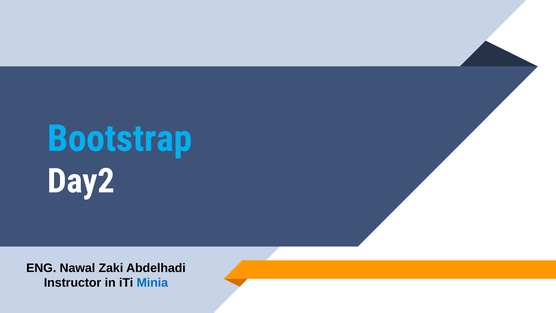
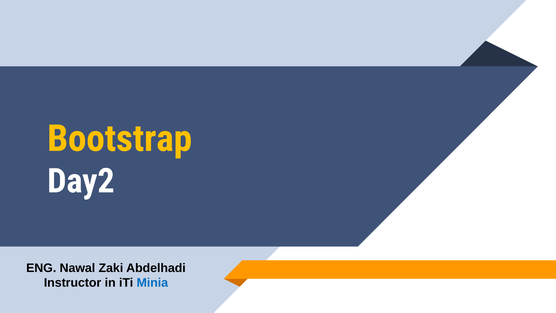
Bootstrap colour: light blue -> yellow (120, 139)
